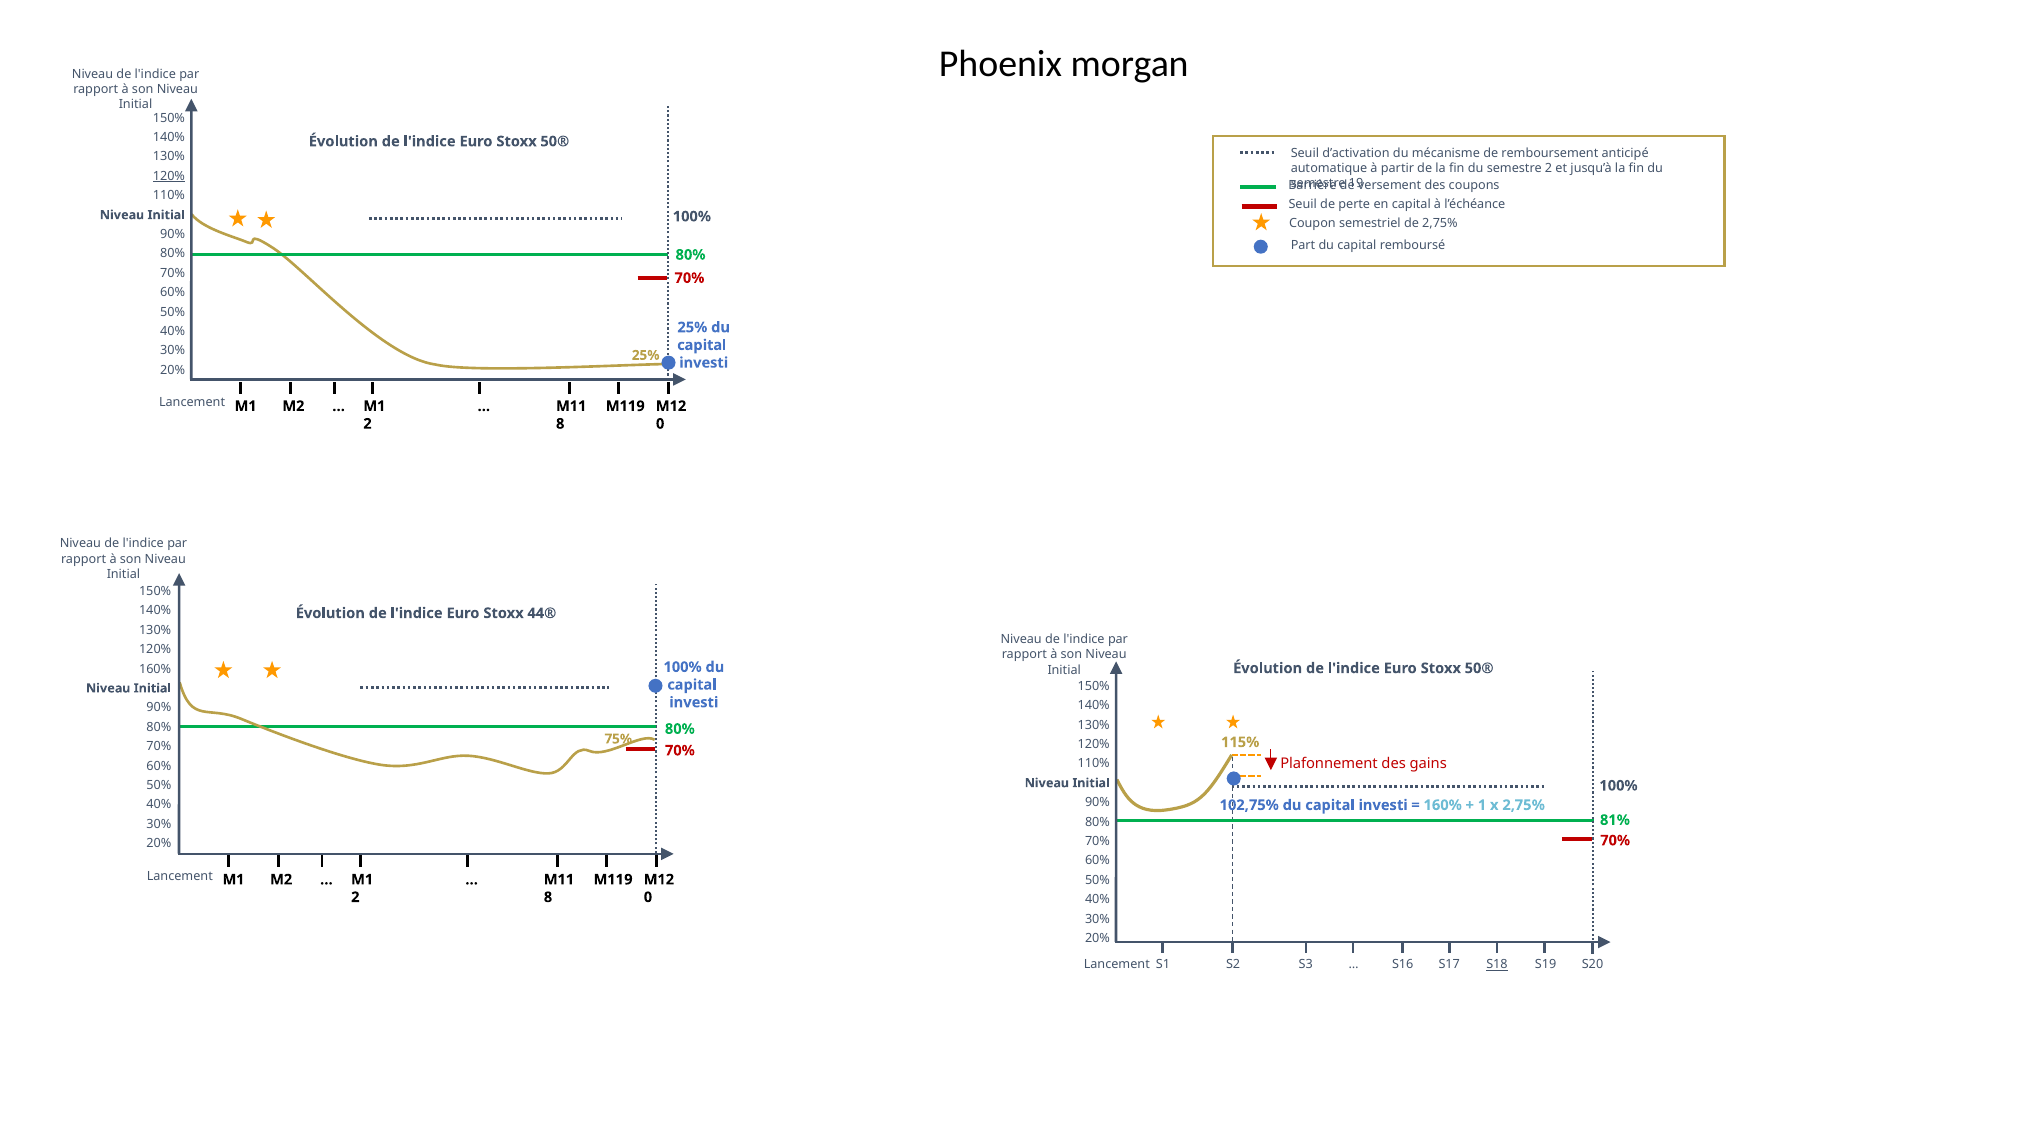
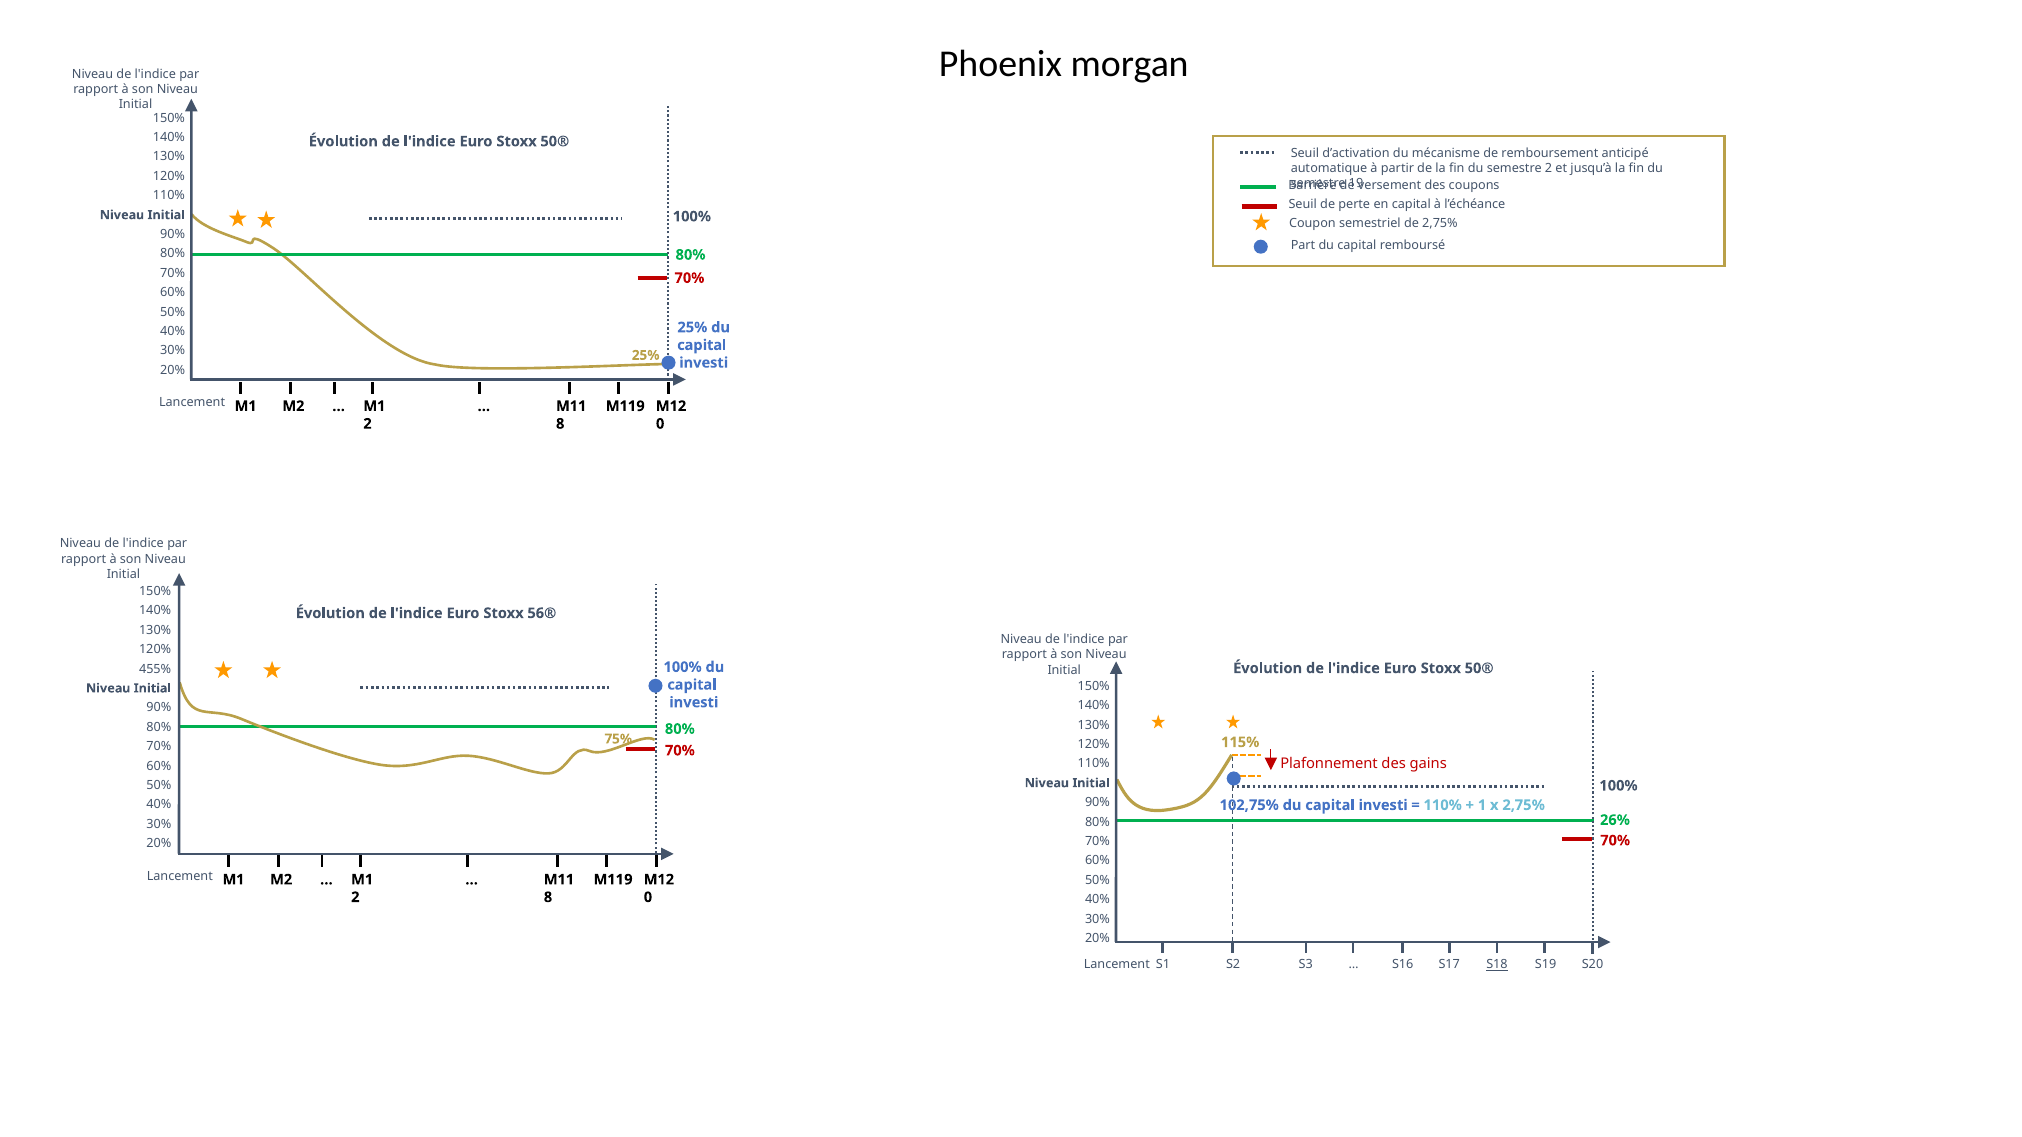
120% underline: present -> none (169, 176)
44®: 44® -> 56® (542, 613)
160%: 160% -> 455% (155, 669)
160%: 160% -> 110% (1443, 805)
81%: 81% -> 26% (1615, 820)
